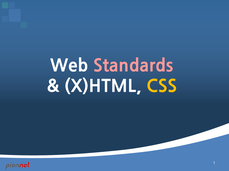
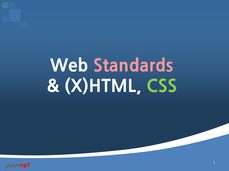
CSS colour: yellow -> light green (162, 87)
